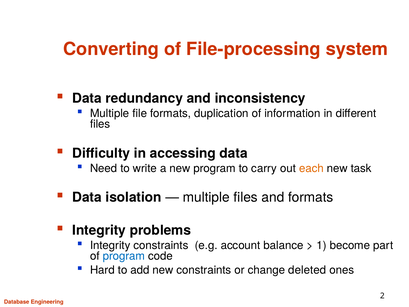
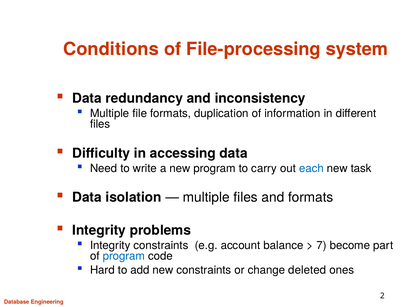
Converting: Converting -> Conditions (111, 49)
each colour: orange -> blue (311, 168)
1: 1 -> 7 (321, 245)
